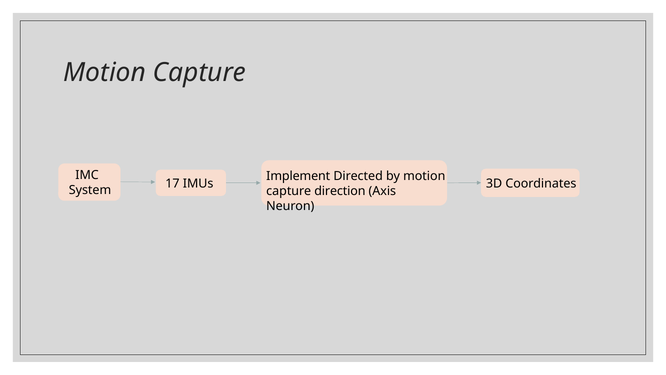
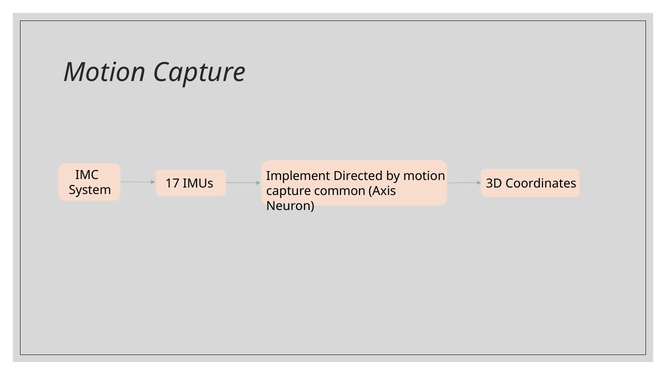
direction: direction -> common (340, 191)
